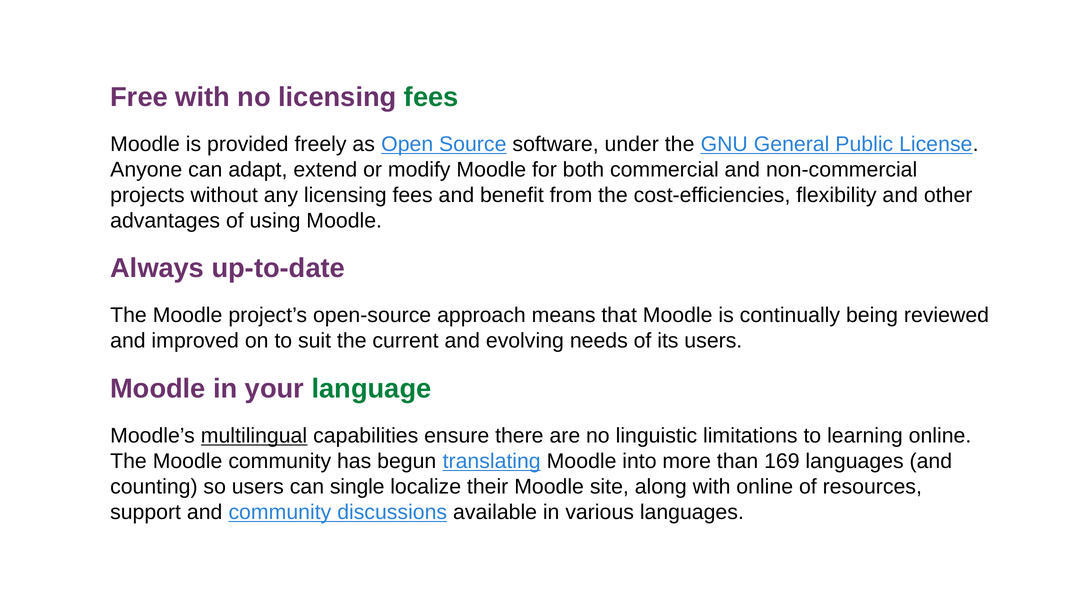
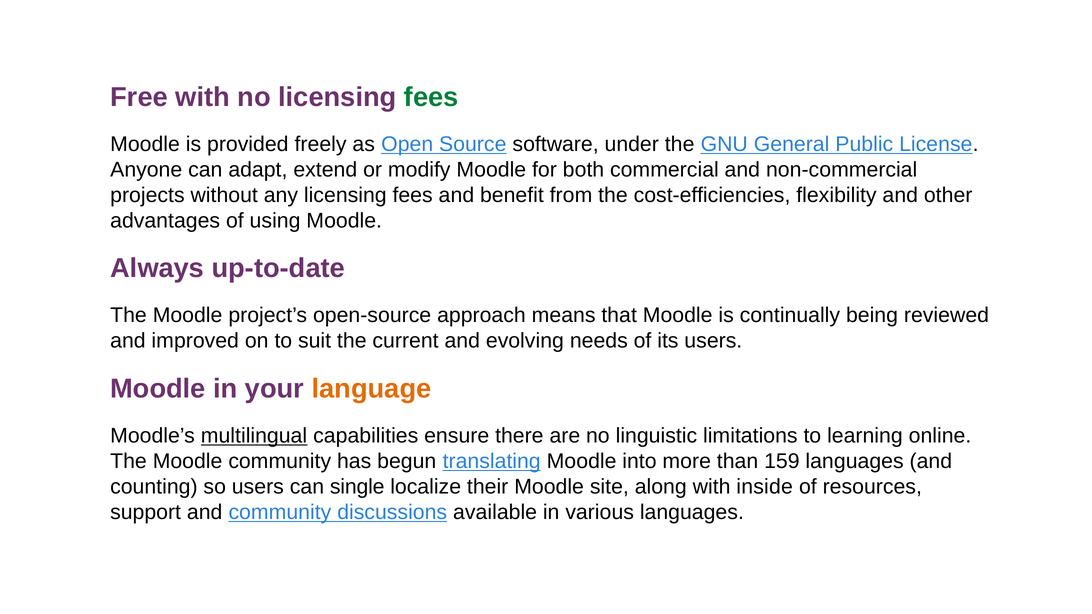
language colour: green -> orange (371, 389)
169: 169 -> 159 (782, 461)
with online: online -> inside (765, 487)
